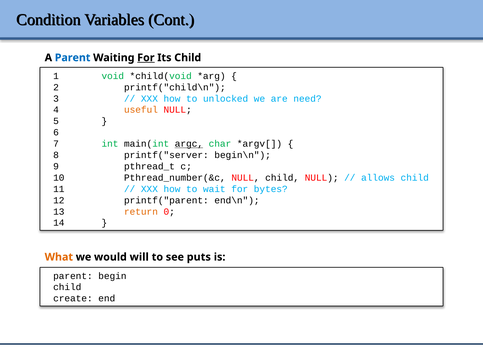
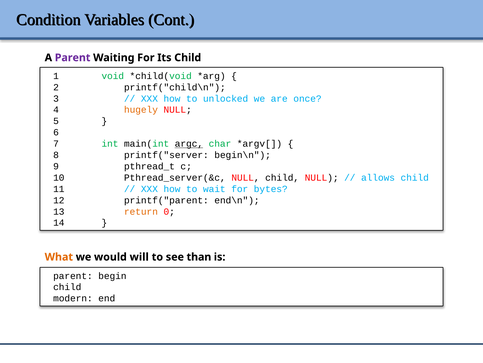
Parent colour: blue -> purple (73, 58)
For underline: present -> none (146, 58)
need: need -> once (307, 98)
useful: useful -> hugely (141, 110)
Pthread_number(&c: Pthread_number(&c -> Pthread_server(&c (175, 177)
puts: puts -> than (199, 256)
create: create -> modern (73, 298)
